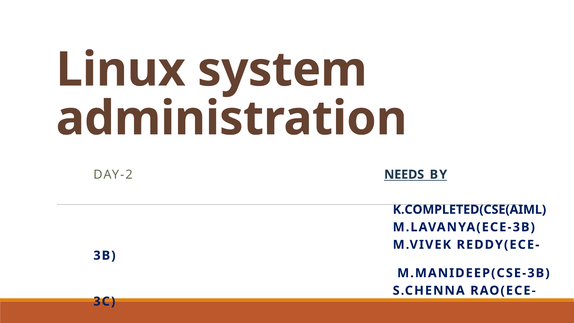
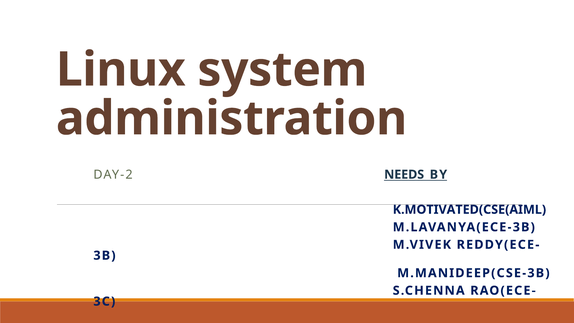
K.COMPLETED(CSE(AIML: K.COMPLETED(CSE(AIML -> K.MOTIVATED(CSE(AIML (469, 210)
